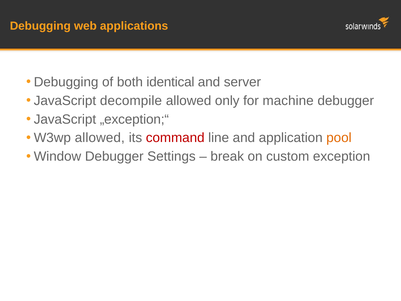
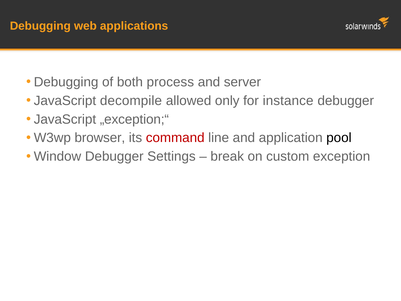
identical: identical -> process (170, 82)
machine: machine -> instance (288, 101)
W3wp allowed: allowed -> browser (100, 138)
pool colour: orange -> black (339, 138)
